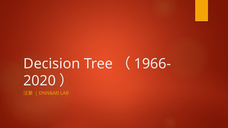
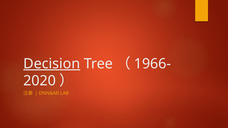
Decision underline: none -> present (52, 64)
